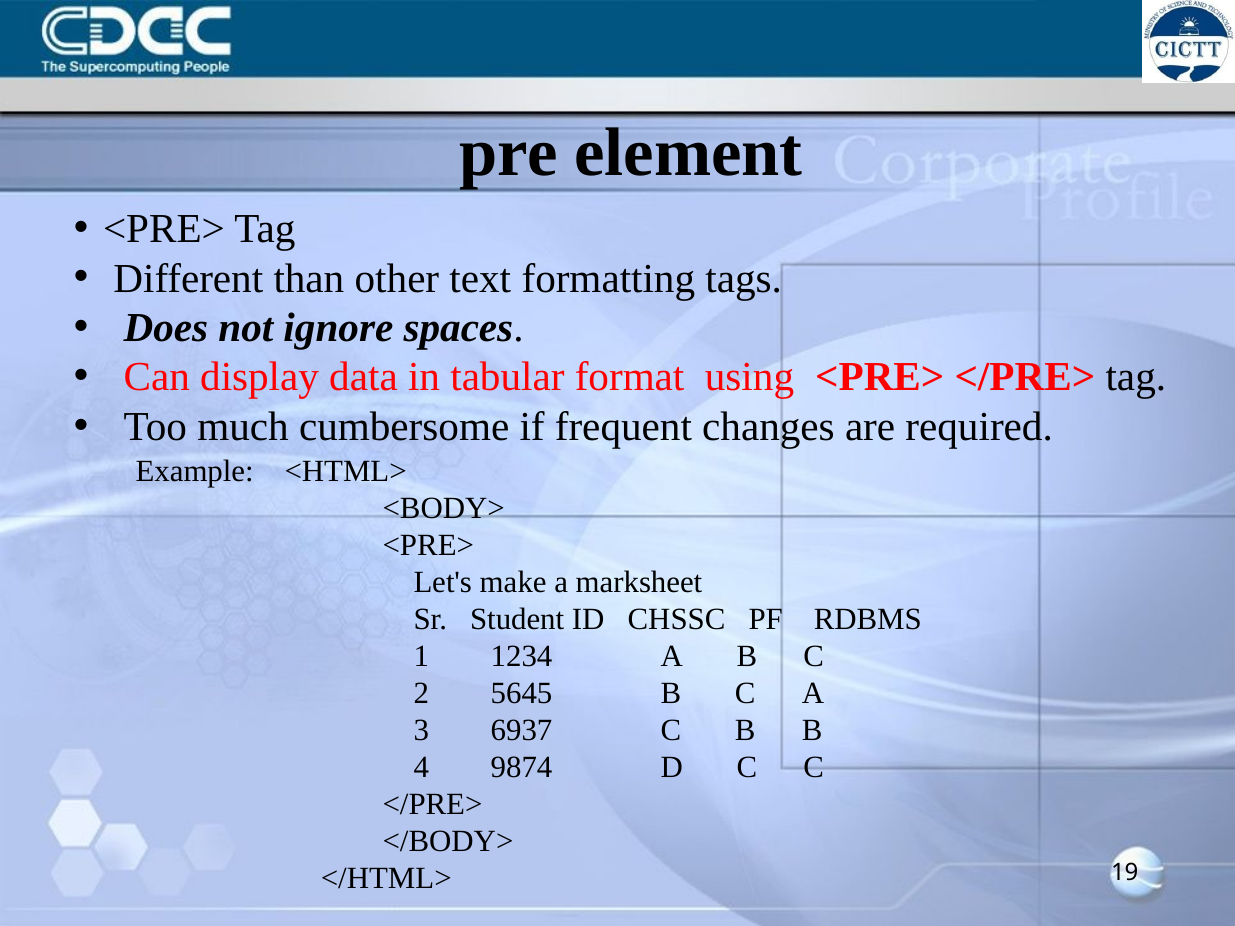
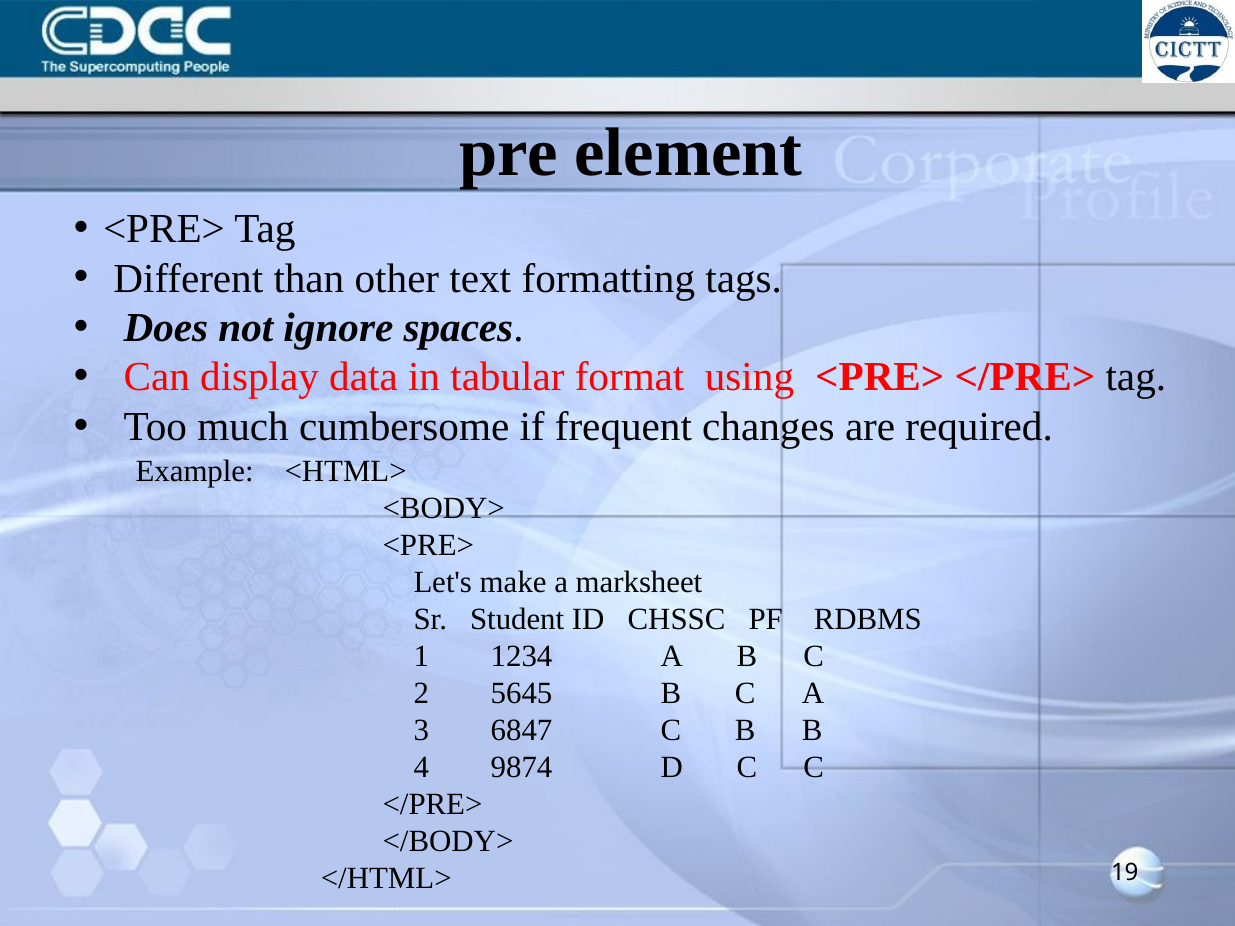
6937: 6937 -> 6847 (522, 730)
